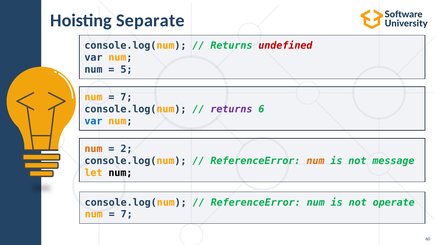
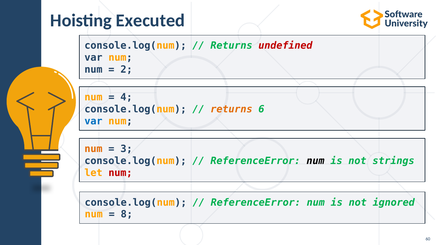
Separate: Separate -> Executed (150, 21)
5: 5 -> 2 (126, 70)
7: 7 -> 4 (126, 97)
returns colour: purple -> orange (231, 109)
2: 2 -> 3 (126, 149)
num colour: orange -> black (315, 161)
message: message -> strings (393, 161)
num colour: black -> red (120, 173)
operate: operate -> ignored (394, 203)
7: 7 -> 8 (127, 215)
